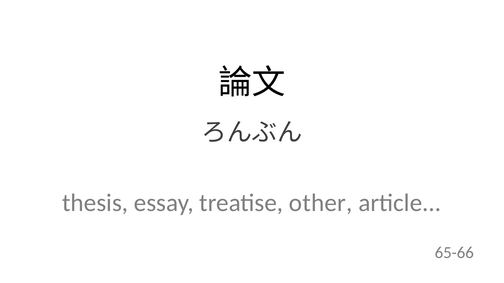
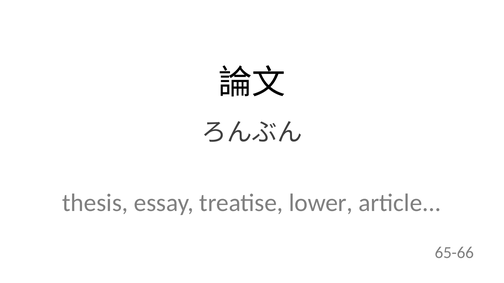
other: other -> lower (321, 203)
